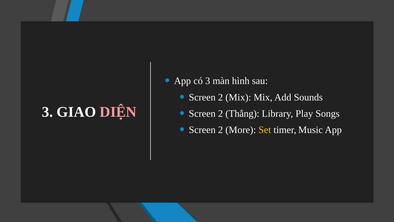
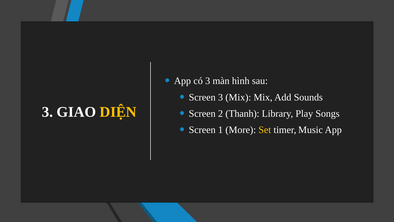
2: 2 -> 3 (221, 97)
DIỆN colour: pink -> yellow (118, 112)
Thẳng: Thẳng -> Thanh (242, 113)
2: 2 -> 1 (221, 130)
